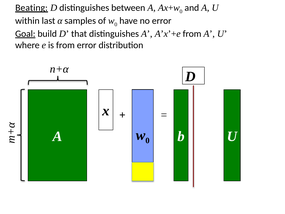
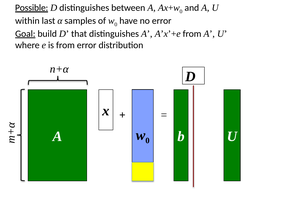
Beating: Beating -> Possible (32, 8)
